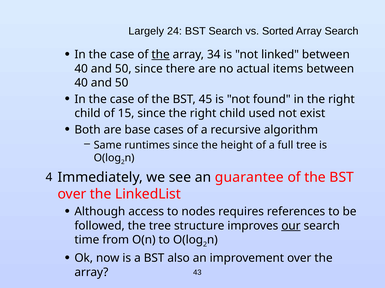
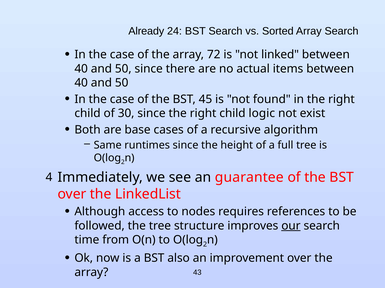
Largely: Largely -> Already (146, 31)
the underline: present -> none (161, 55)
34: 34 -> 72 (214, 55)
15: 15 -> 30 (126, 114)
used: used -> logic (262, 114)
